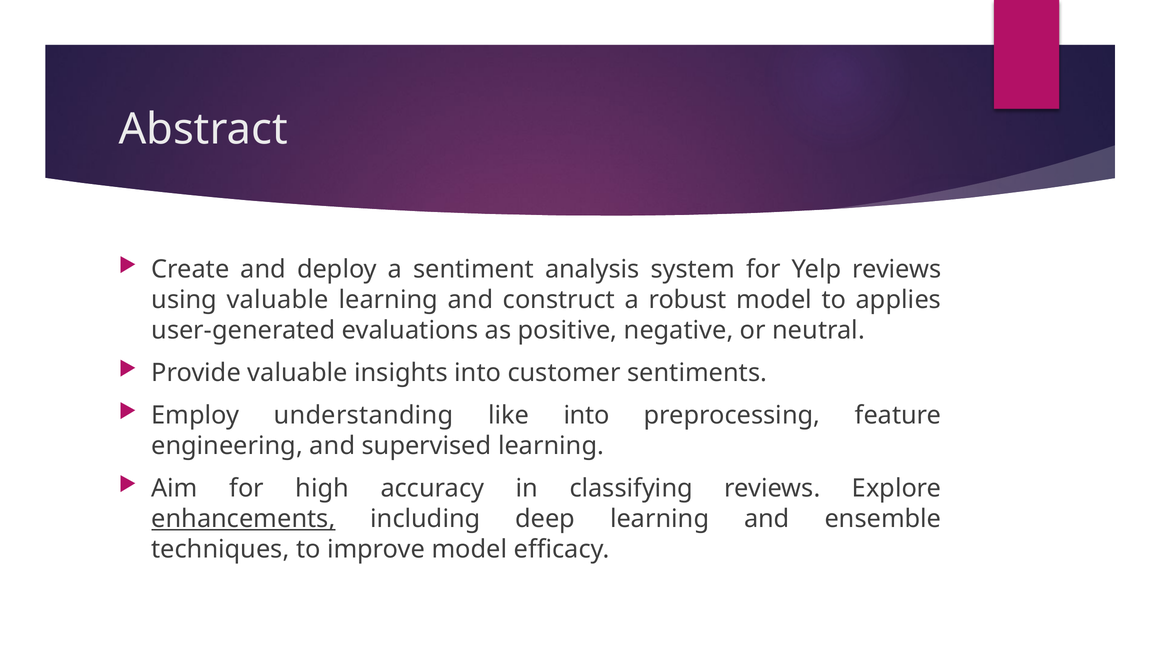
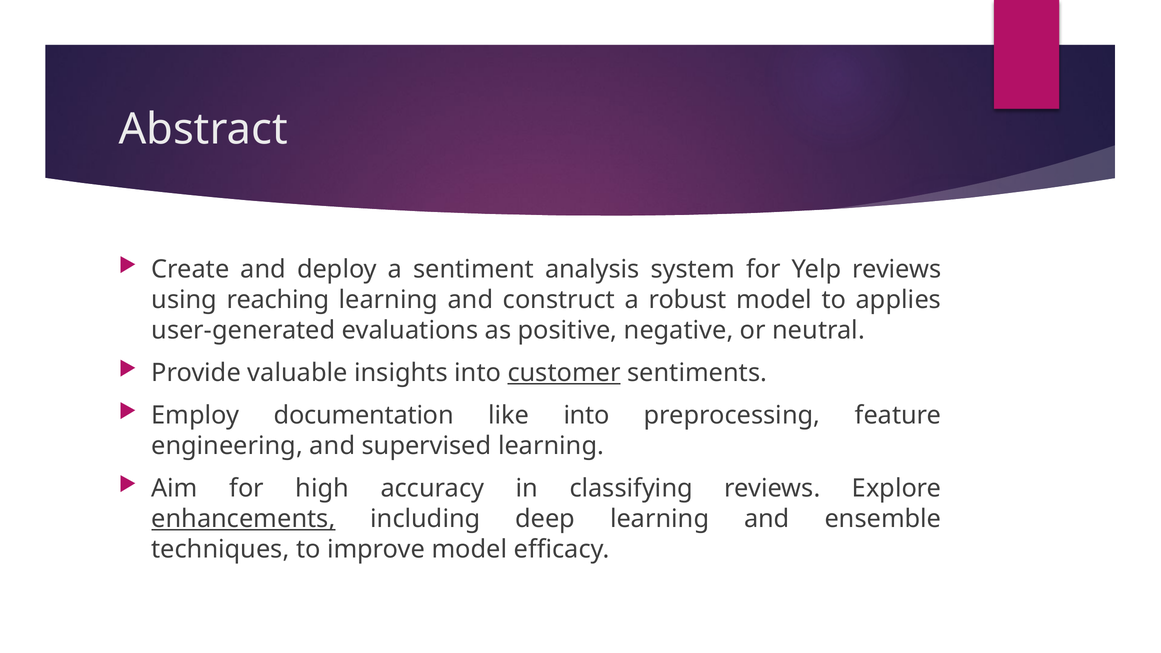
using valuable: valuable -> reaching (278, 300)
customer underline: none -> present (564, 373)
understanding: understanding -> documentation (364, 415)
